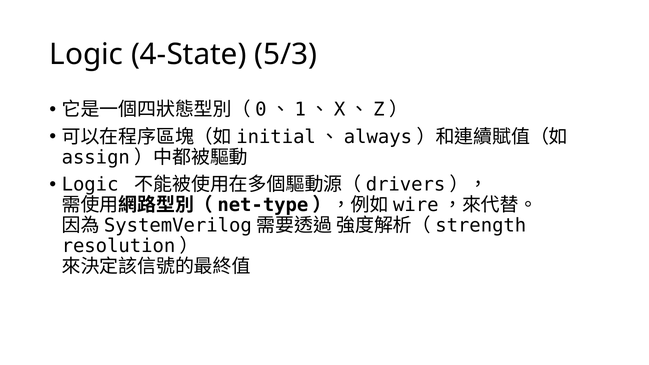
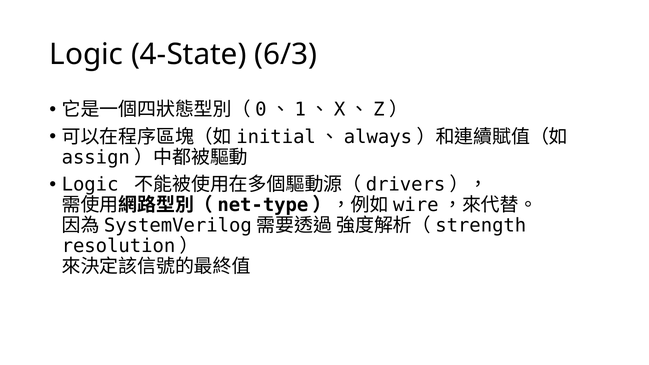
5/3: 5/3 -> 6/3 (286, 55)
